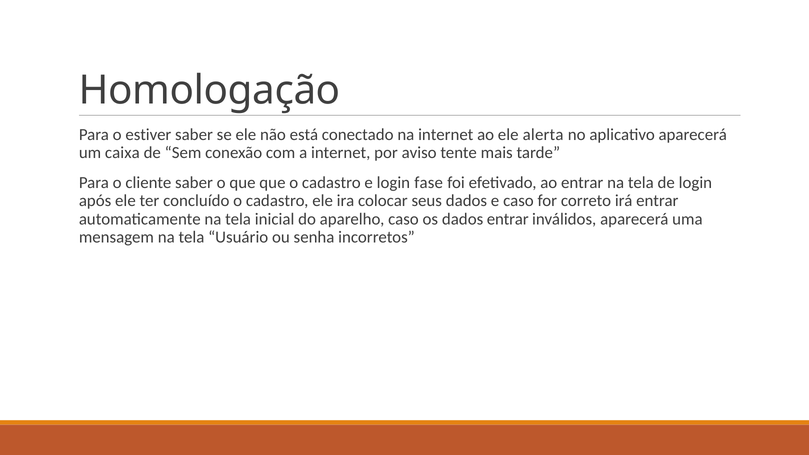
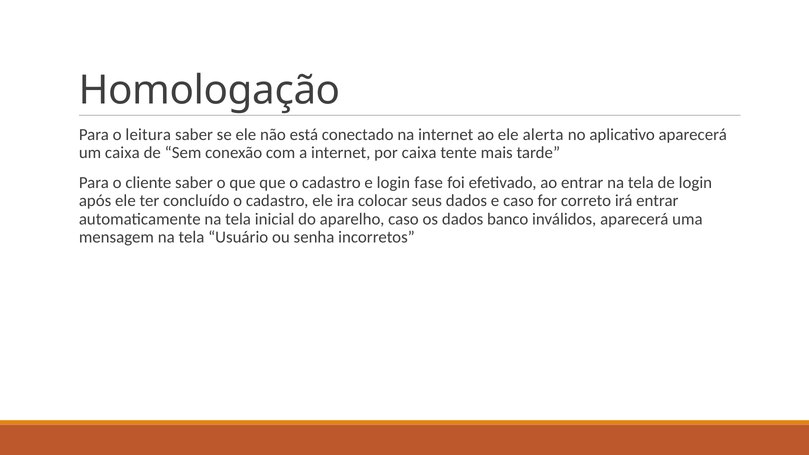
estiver: estiver -> leitura (148, 135)
por aviso: aviso -> caixa (419, 153)
dados entrar: entrar -> banco (508, 219)
